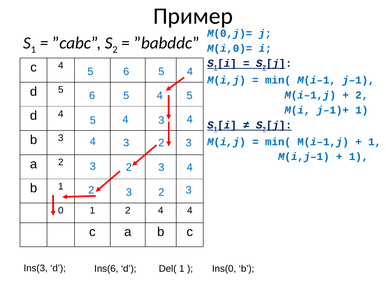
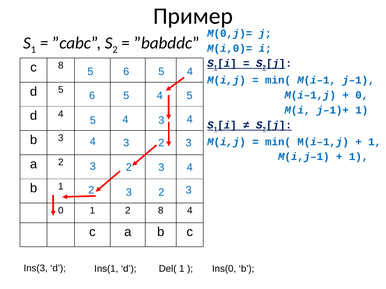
c 4: 4 -> 8 (61, 66)
2: 2 -> 0 (362, 95)
1 2 4: 4 -> 8 (161, 211)
Ins(6: Ins(6 -> Ins(1 (106, 269)
